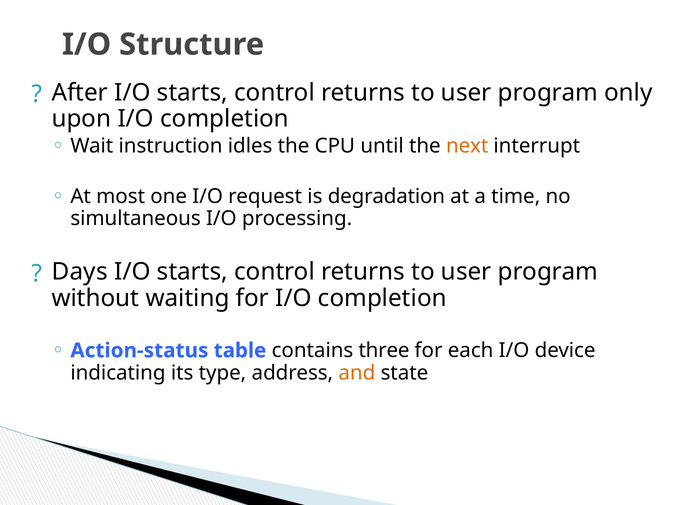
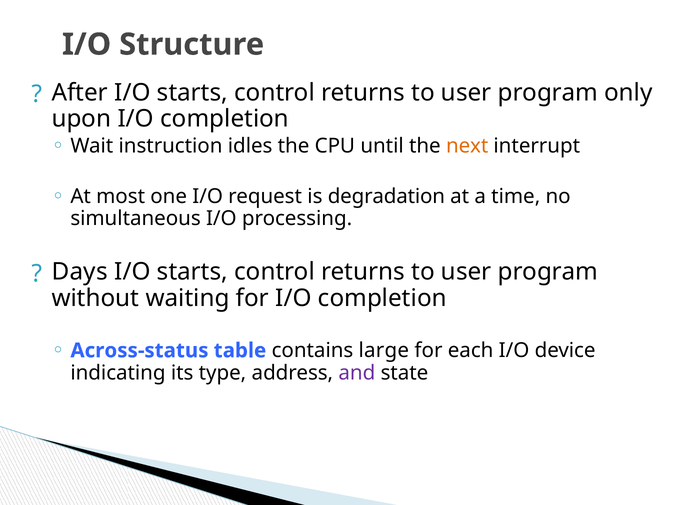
Action-status: Action-status -> Across-status (139, 350)
three: three -> large (384, 350)
and colour: orange -> purple (357, 373)
